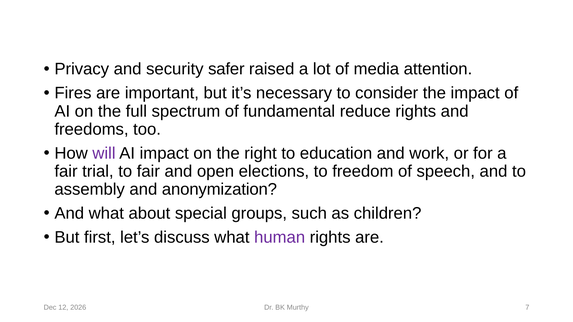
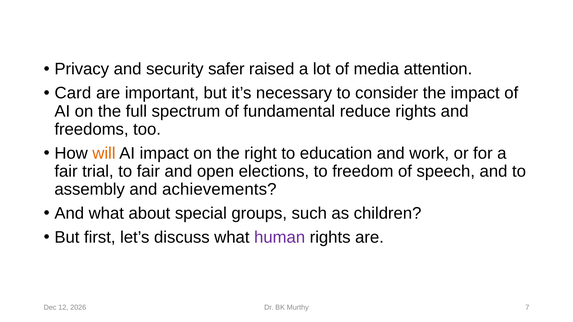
Fires: Fires -> Card (73, 93)
will colour: purple -> orange (104, 153)
anonymization: anonymization -> achievements (219, 189)
